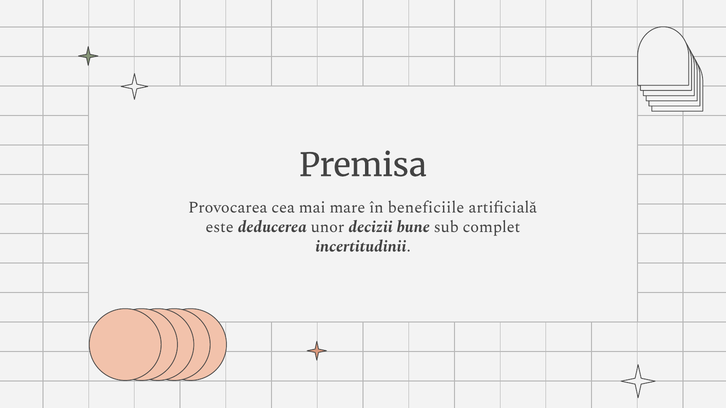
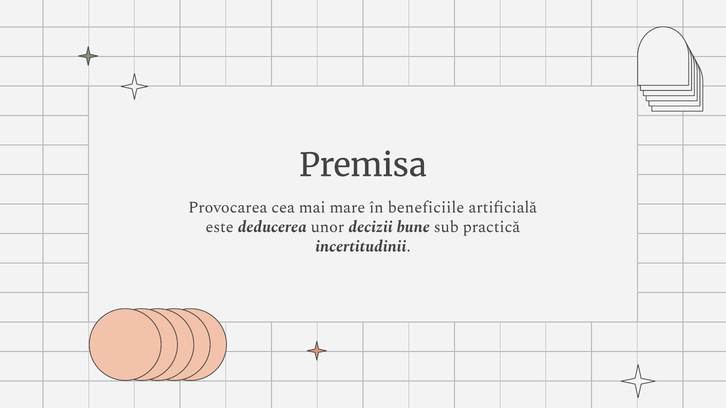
complet: complet -> practică (491, 227)
